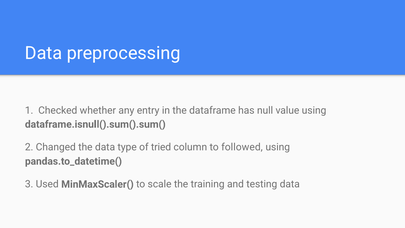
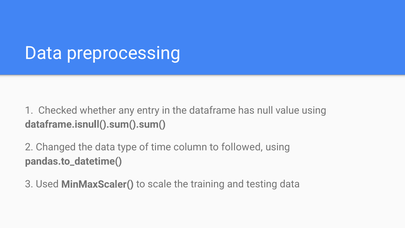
tried: tried -> time (161, 147)
